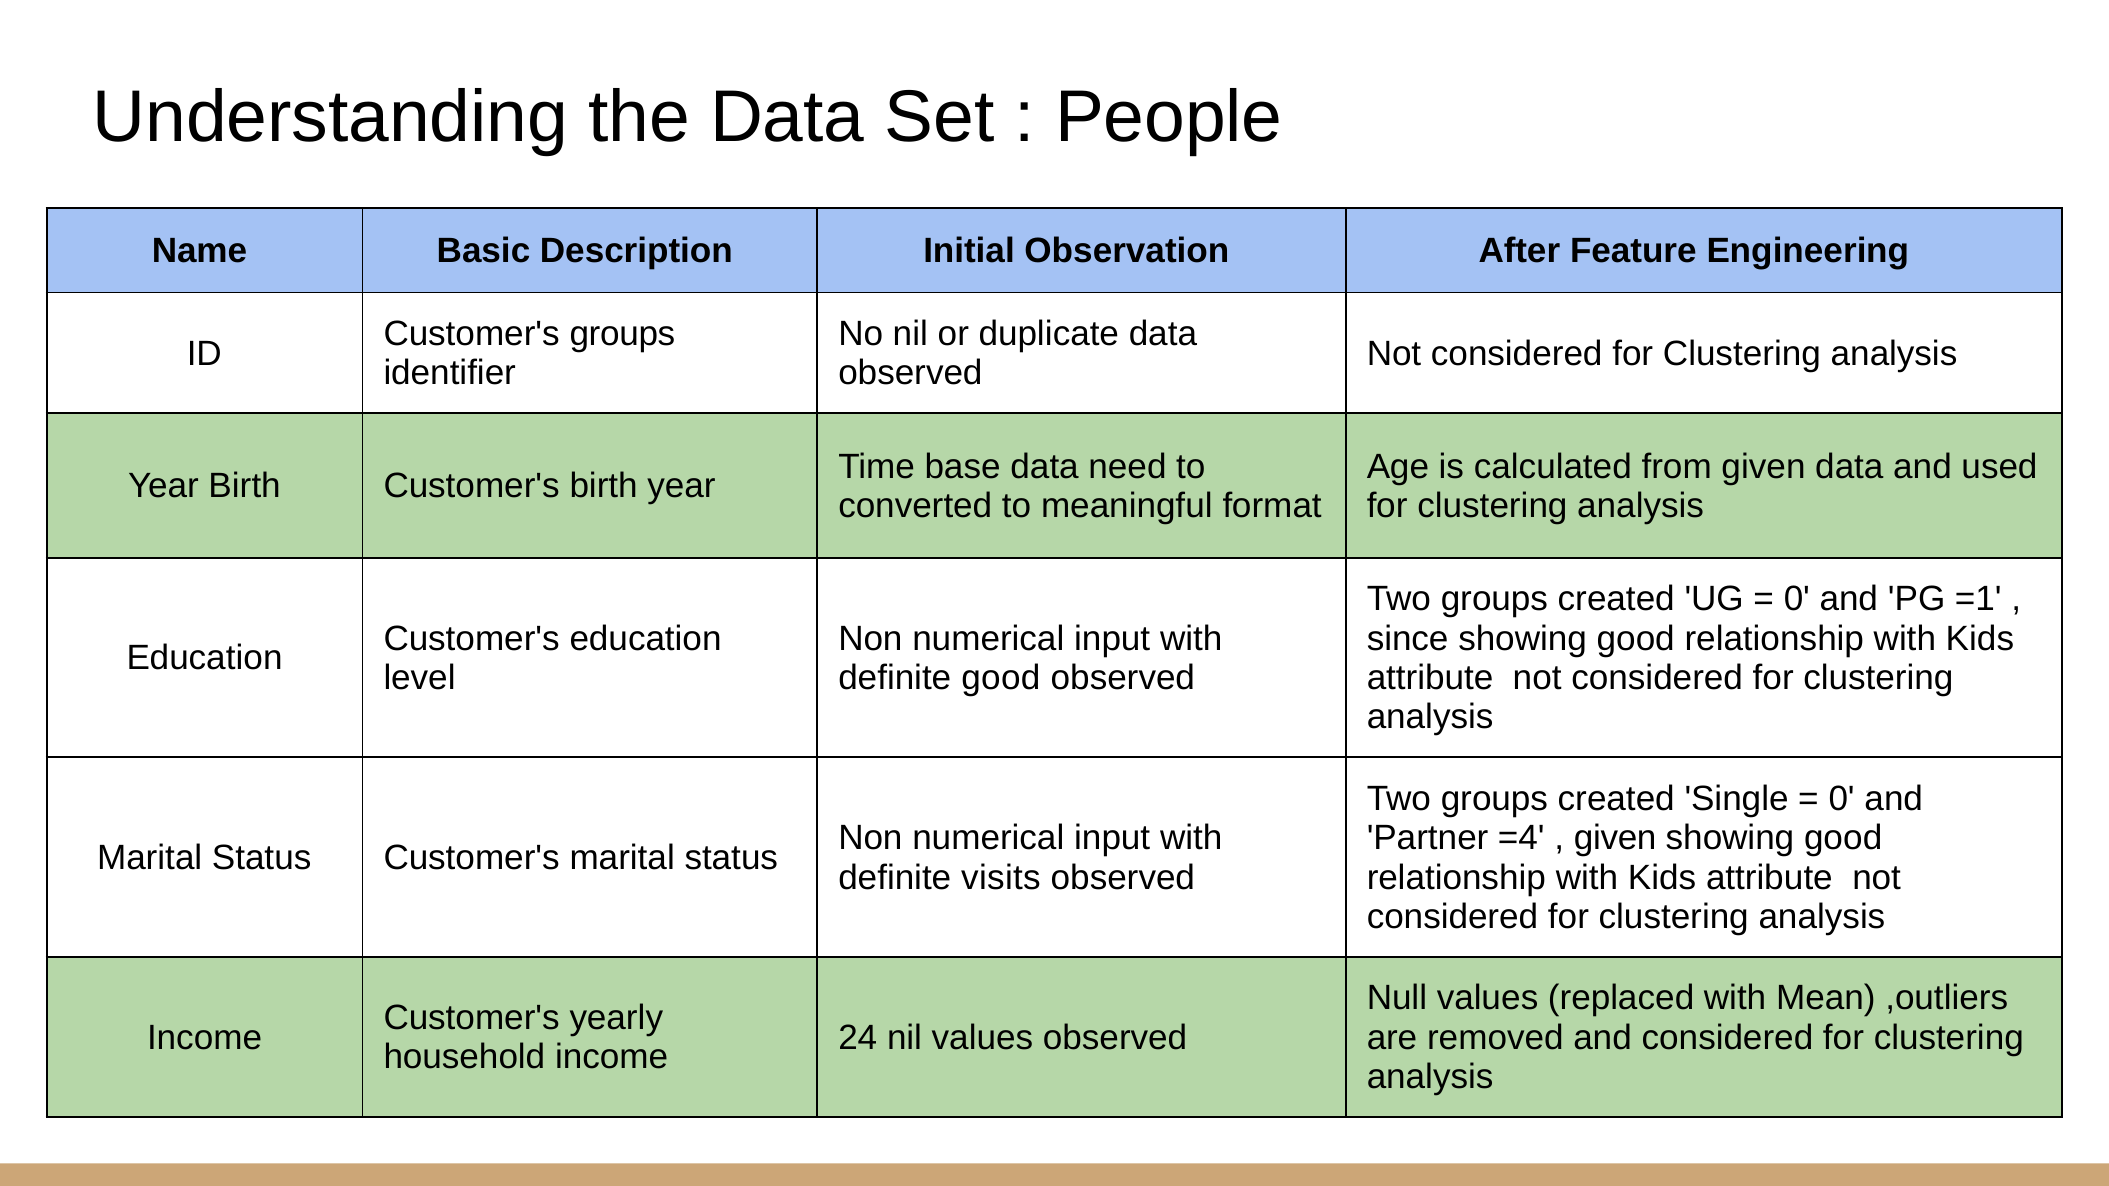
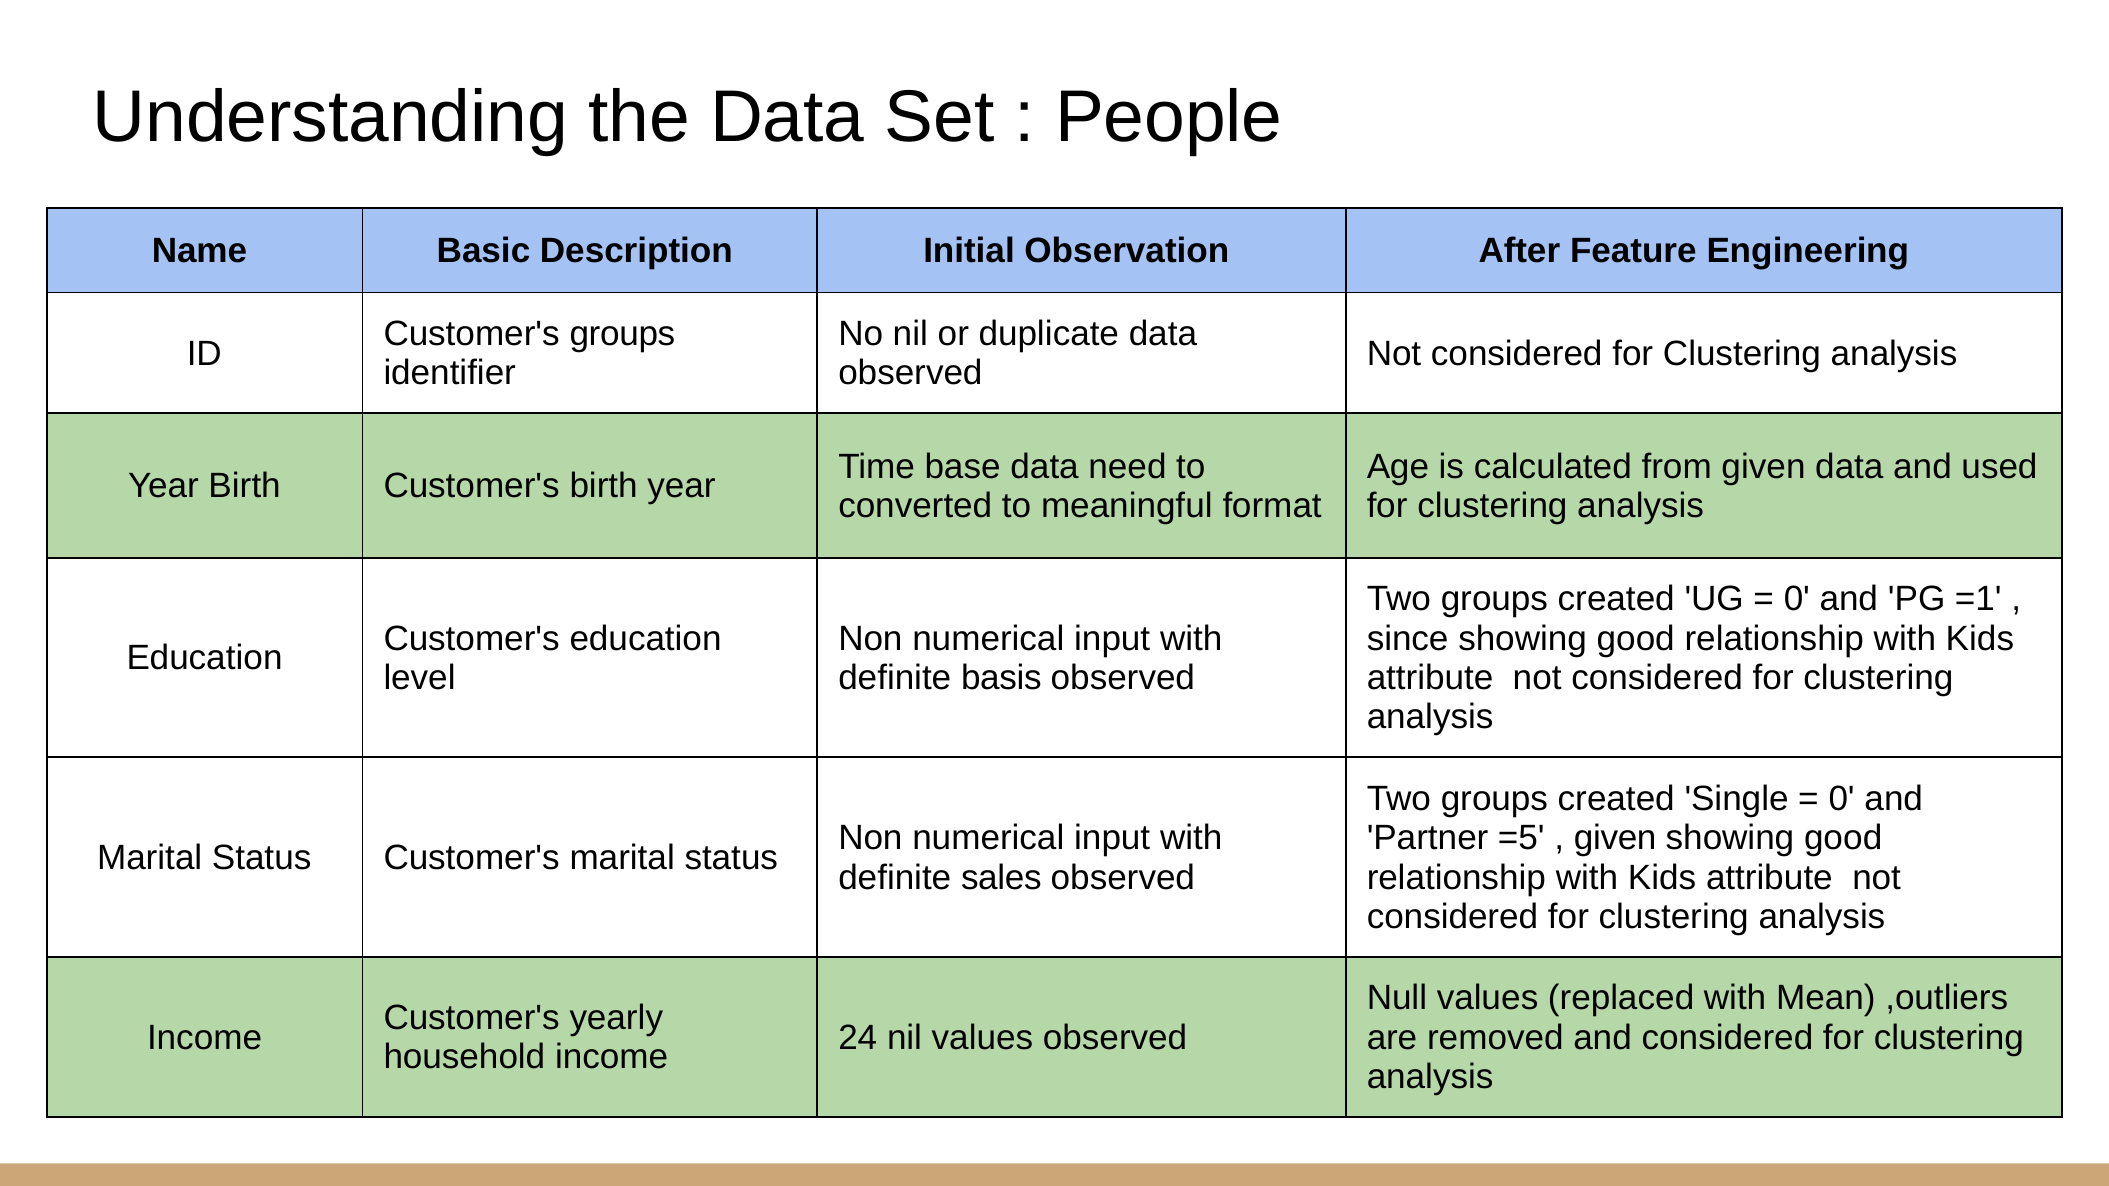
definite good: good -> basis (1001, 678)
=4: =4 -> =5 (1521, 838)
visits: visits -> sales (1001, 878)
